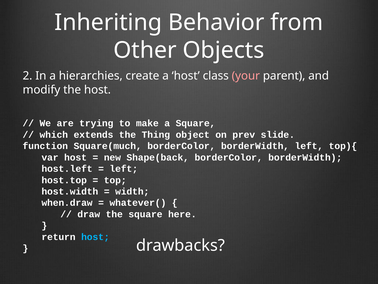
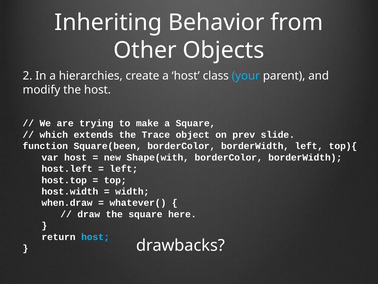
your colour: pink -> light blue (246, 76)
Thing: Thing -> Trace (156, 134)
Square(much: Square(much -> Square(been (108, 146)
Shape(back: Shape(back -> Shape(with (158, 157)
